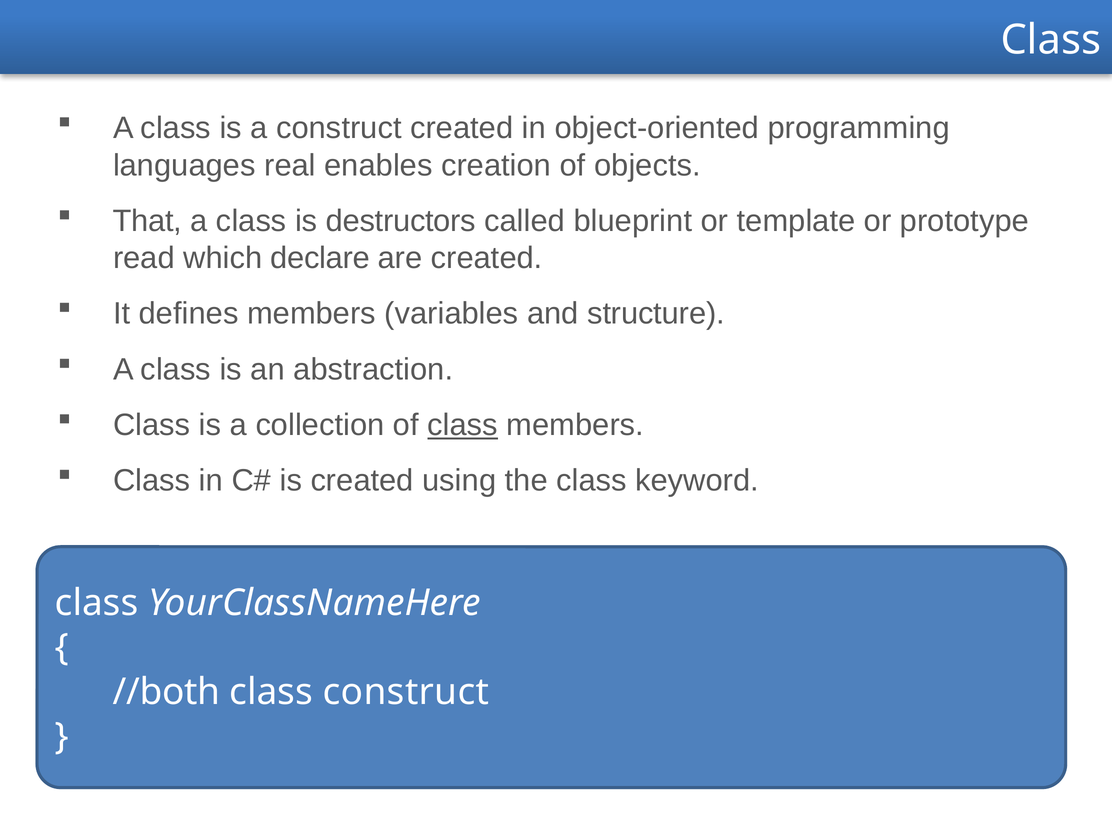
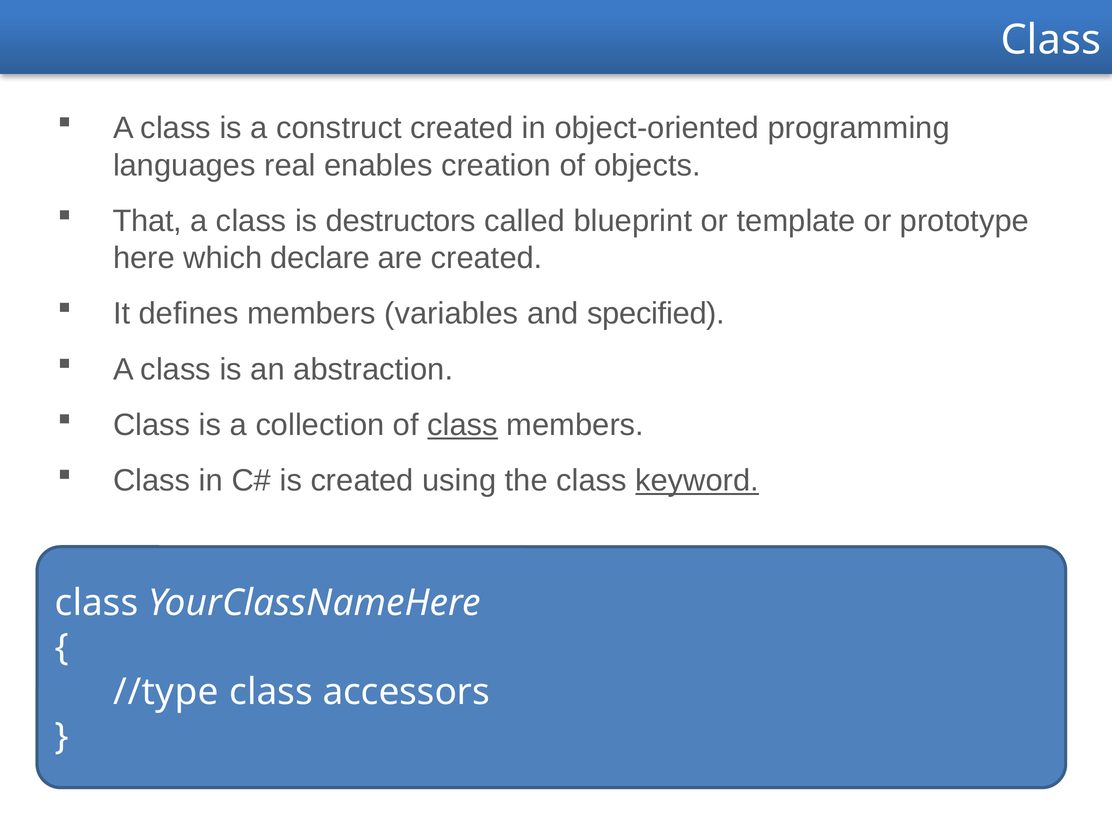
read: read -> here (144, 258)
structure: structure -> specified (656, 314)
keyword underline: none -> present (697, 481)
//both: //both -> //type (166, 692)
class construct: construct -> accessors (406, 692)
